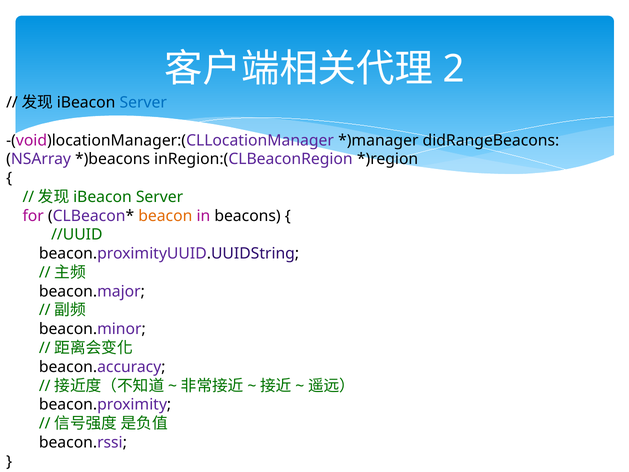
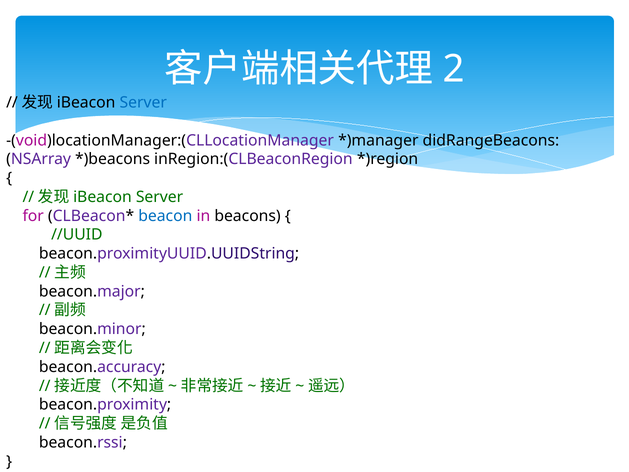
beacon colour: orange -> blue (165, 216)
